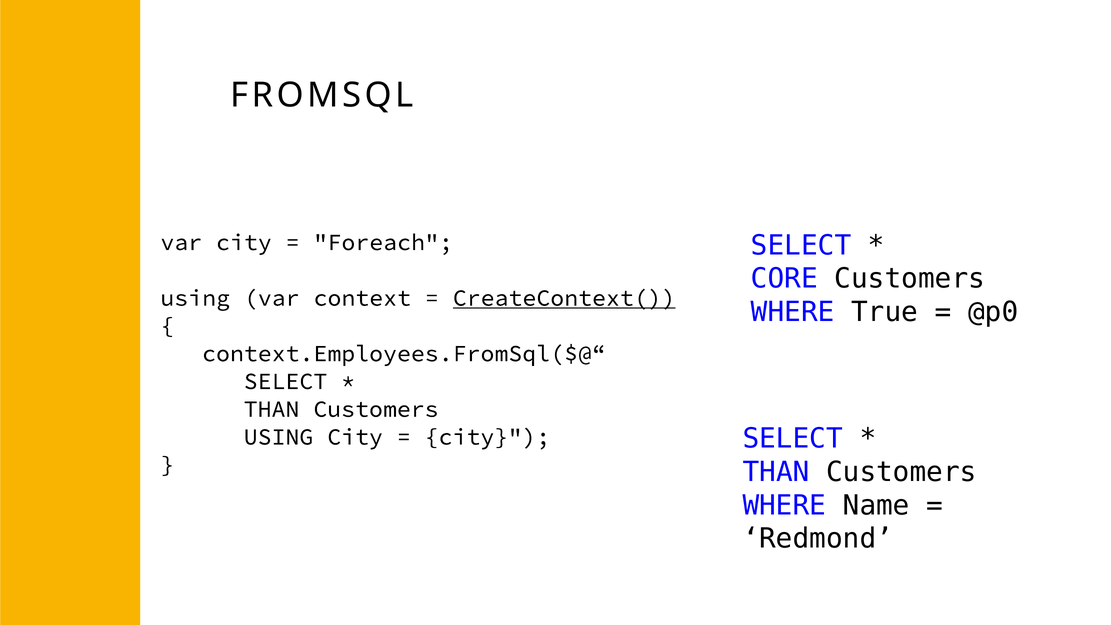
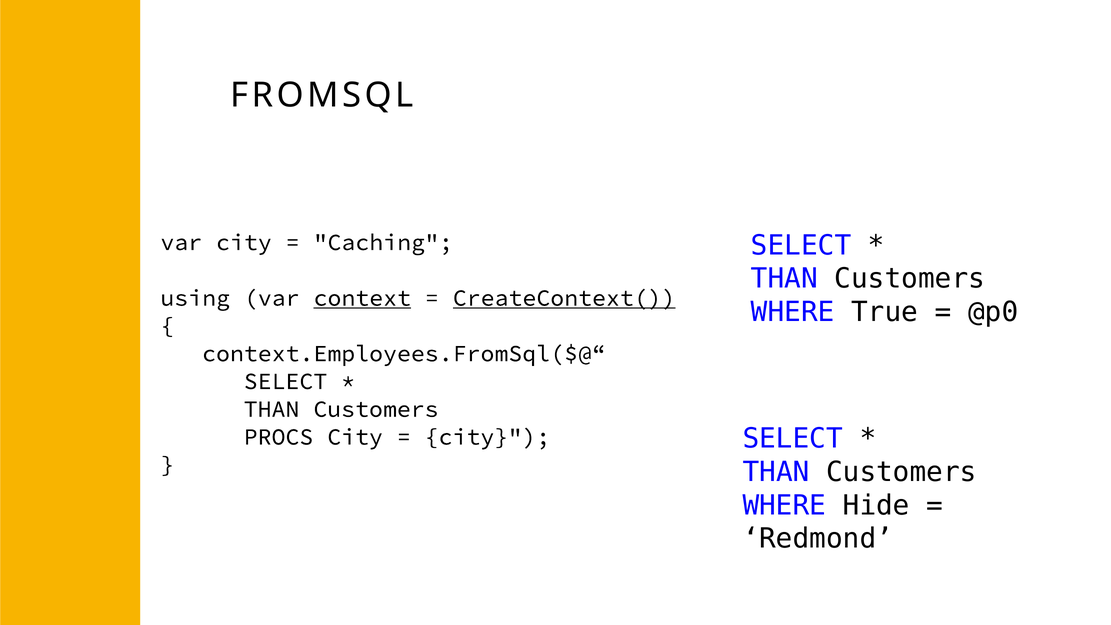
Foreach: Foreach -> Caching (383, 242)
CORE: CORE -> THAN (784, 279)
context underline: none -> present (362, 298)
USING: USING -> PROCS (279, 437)
Name: Name -> Hide (876, 505)
